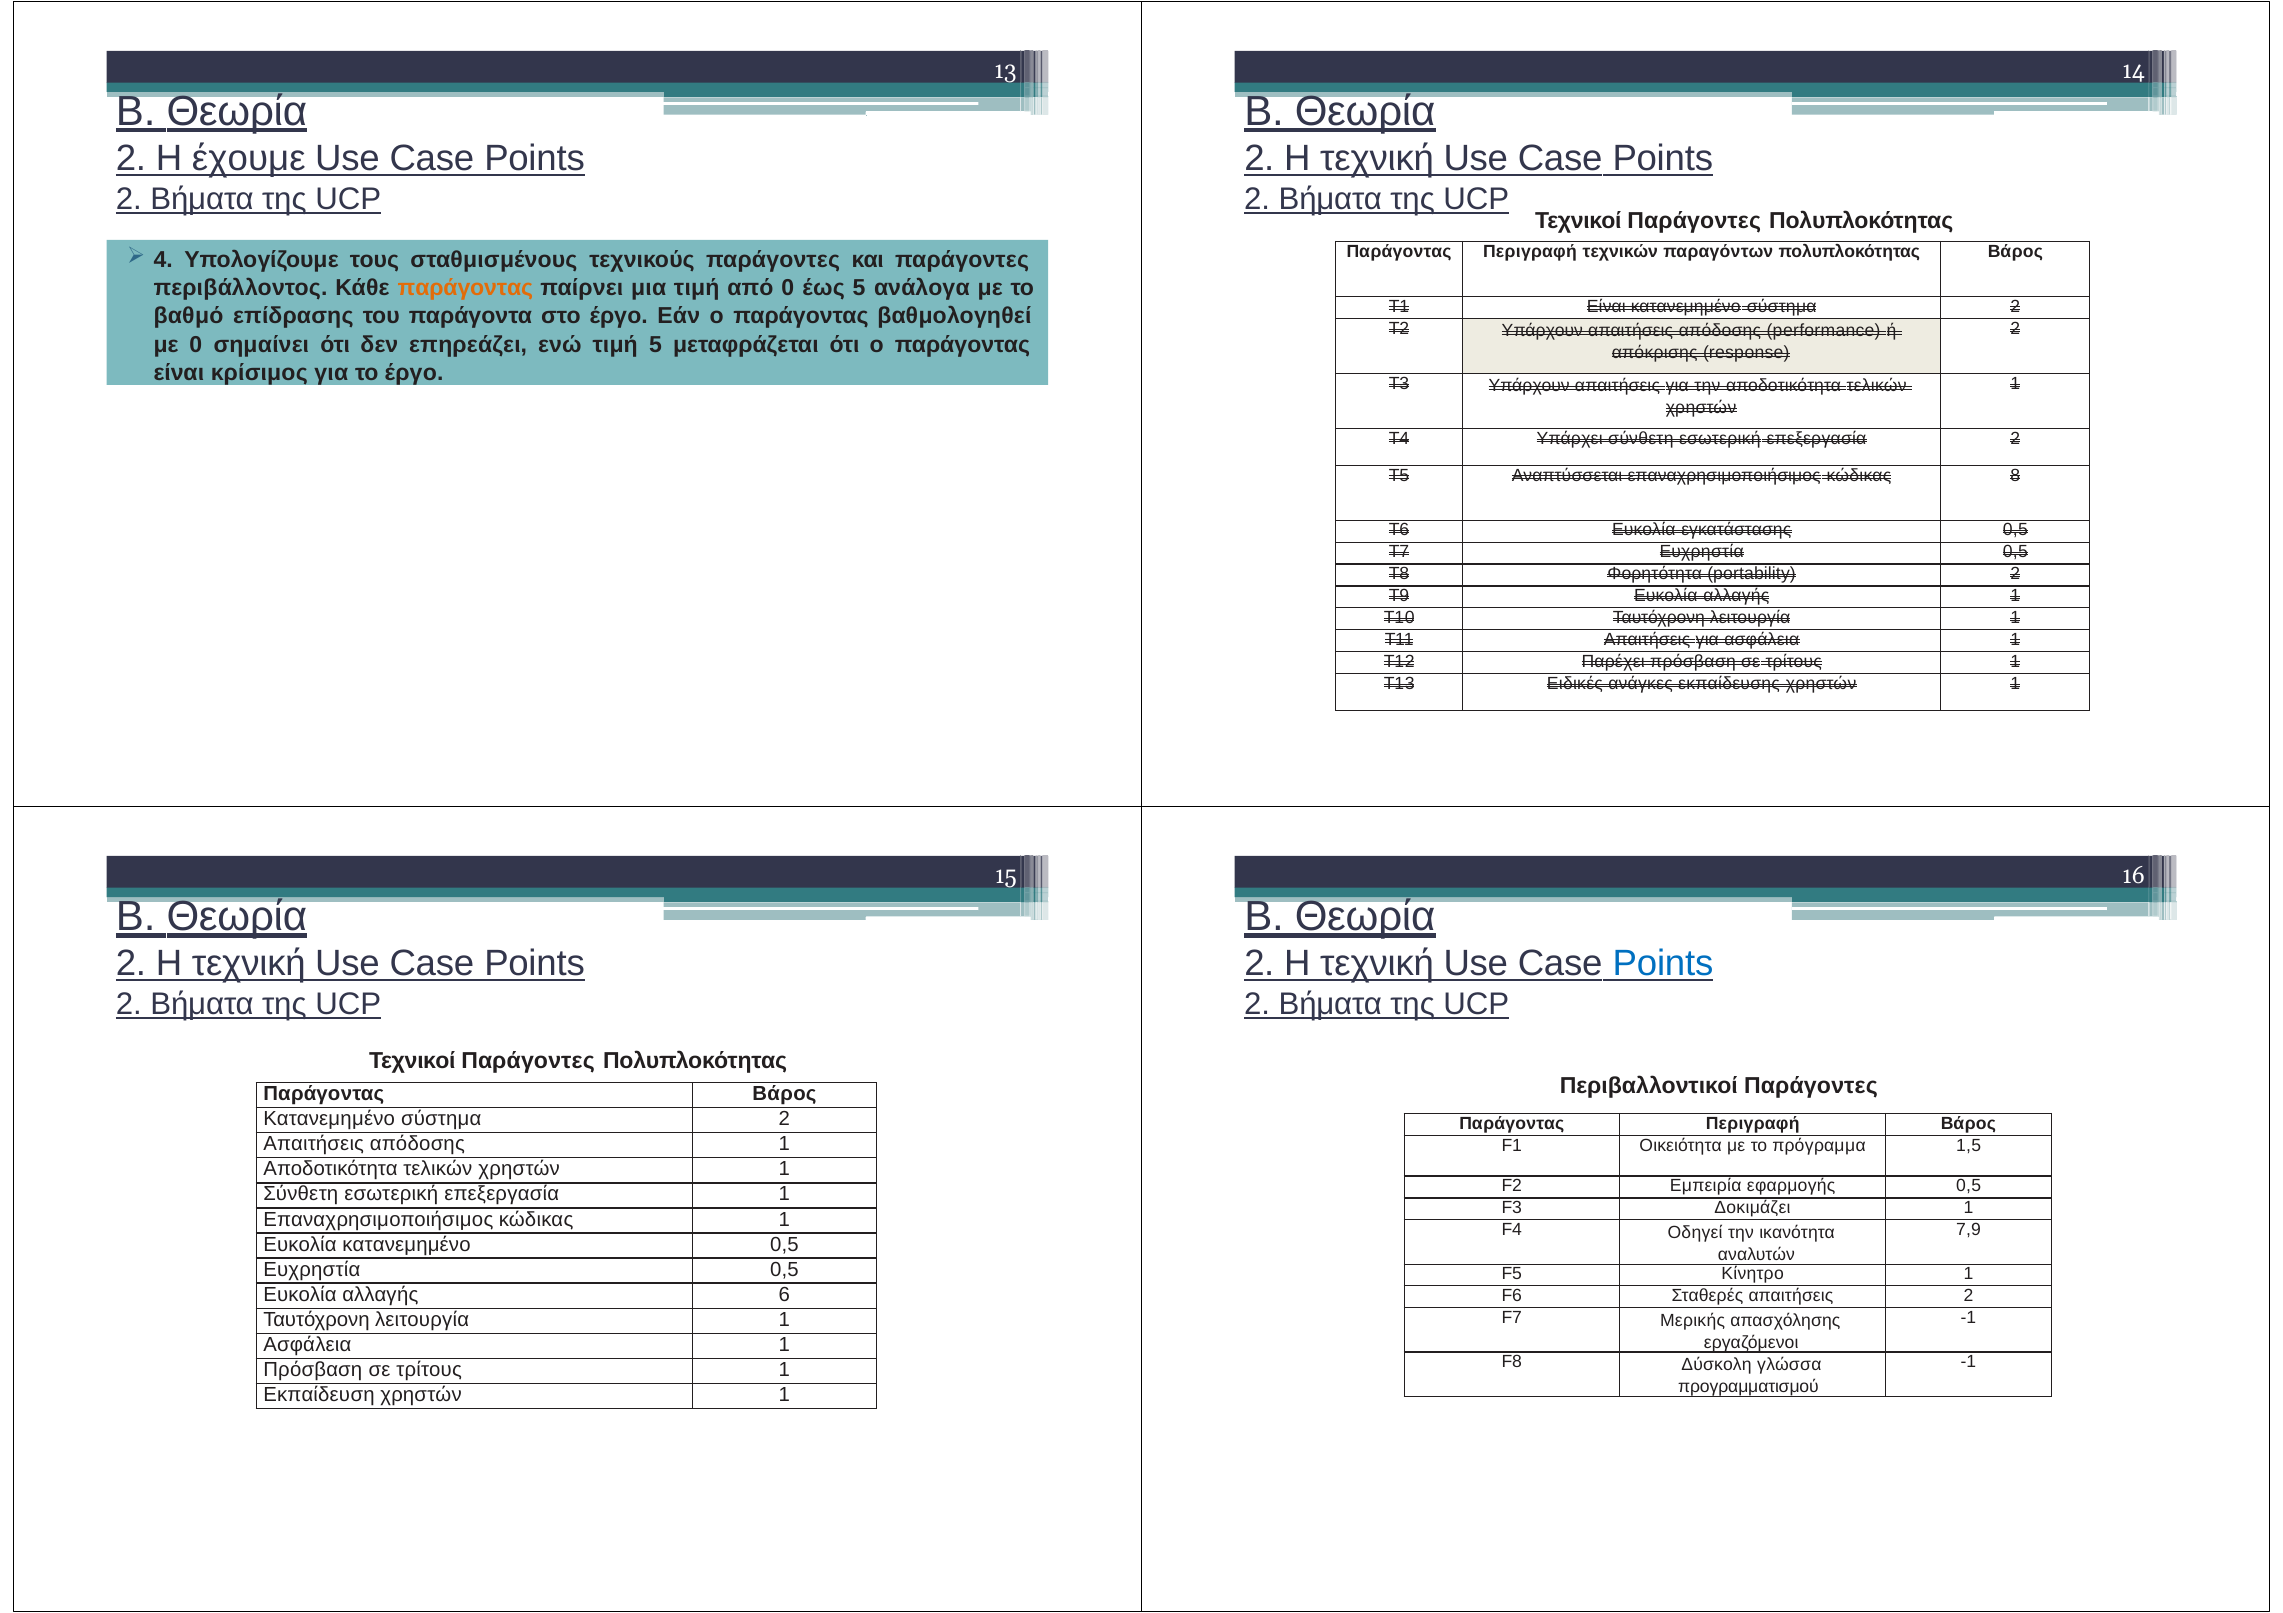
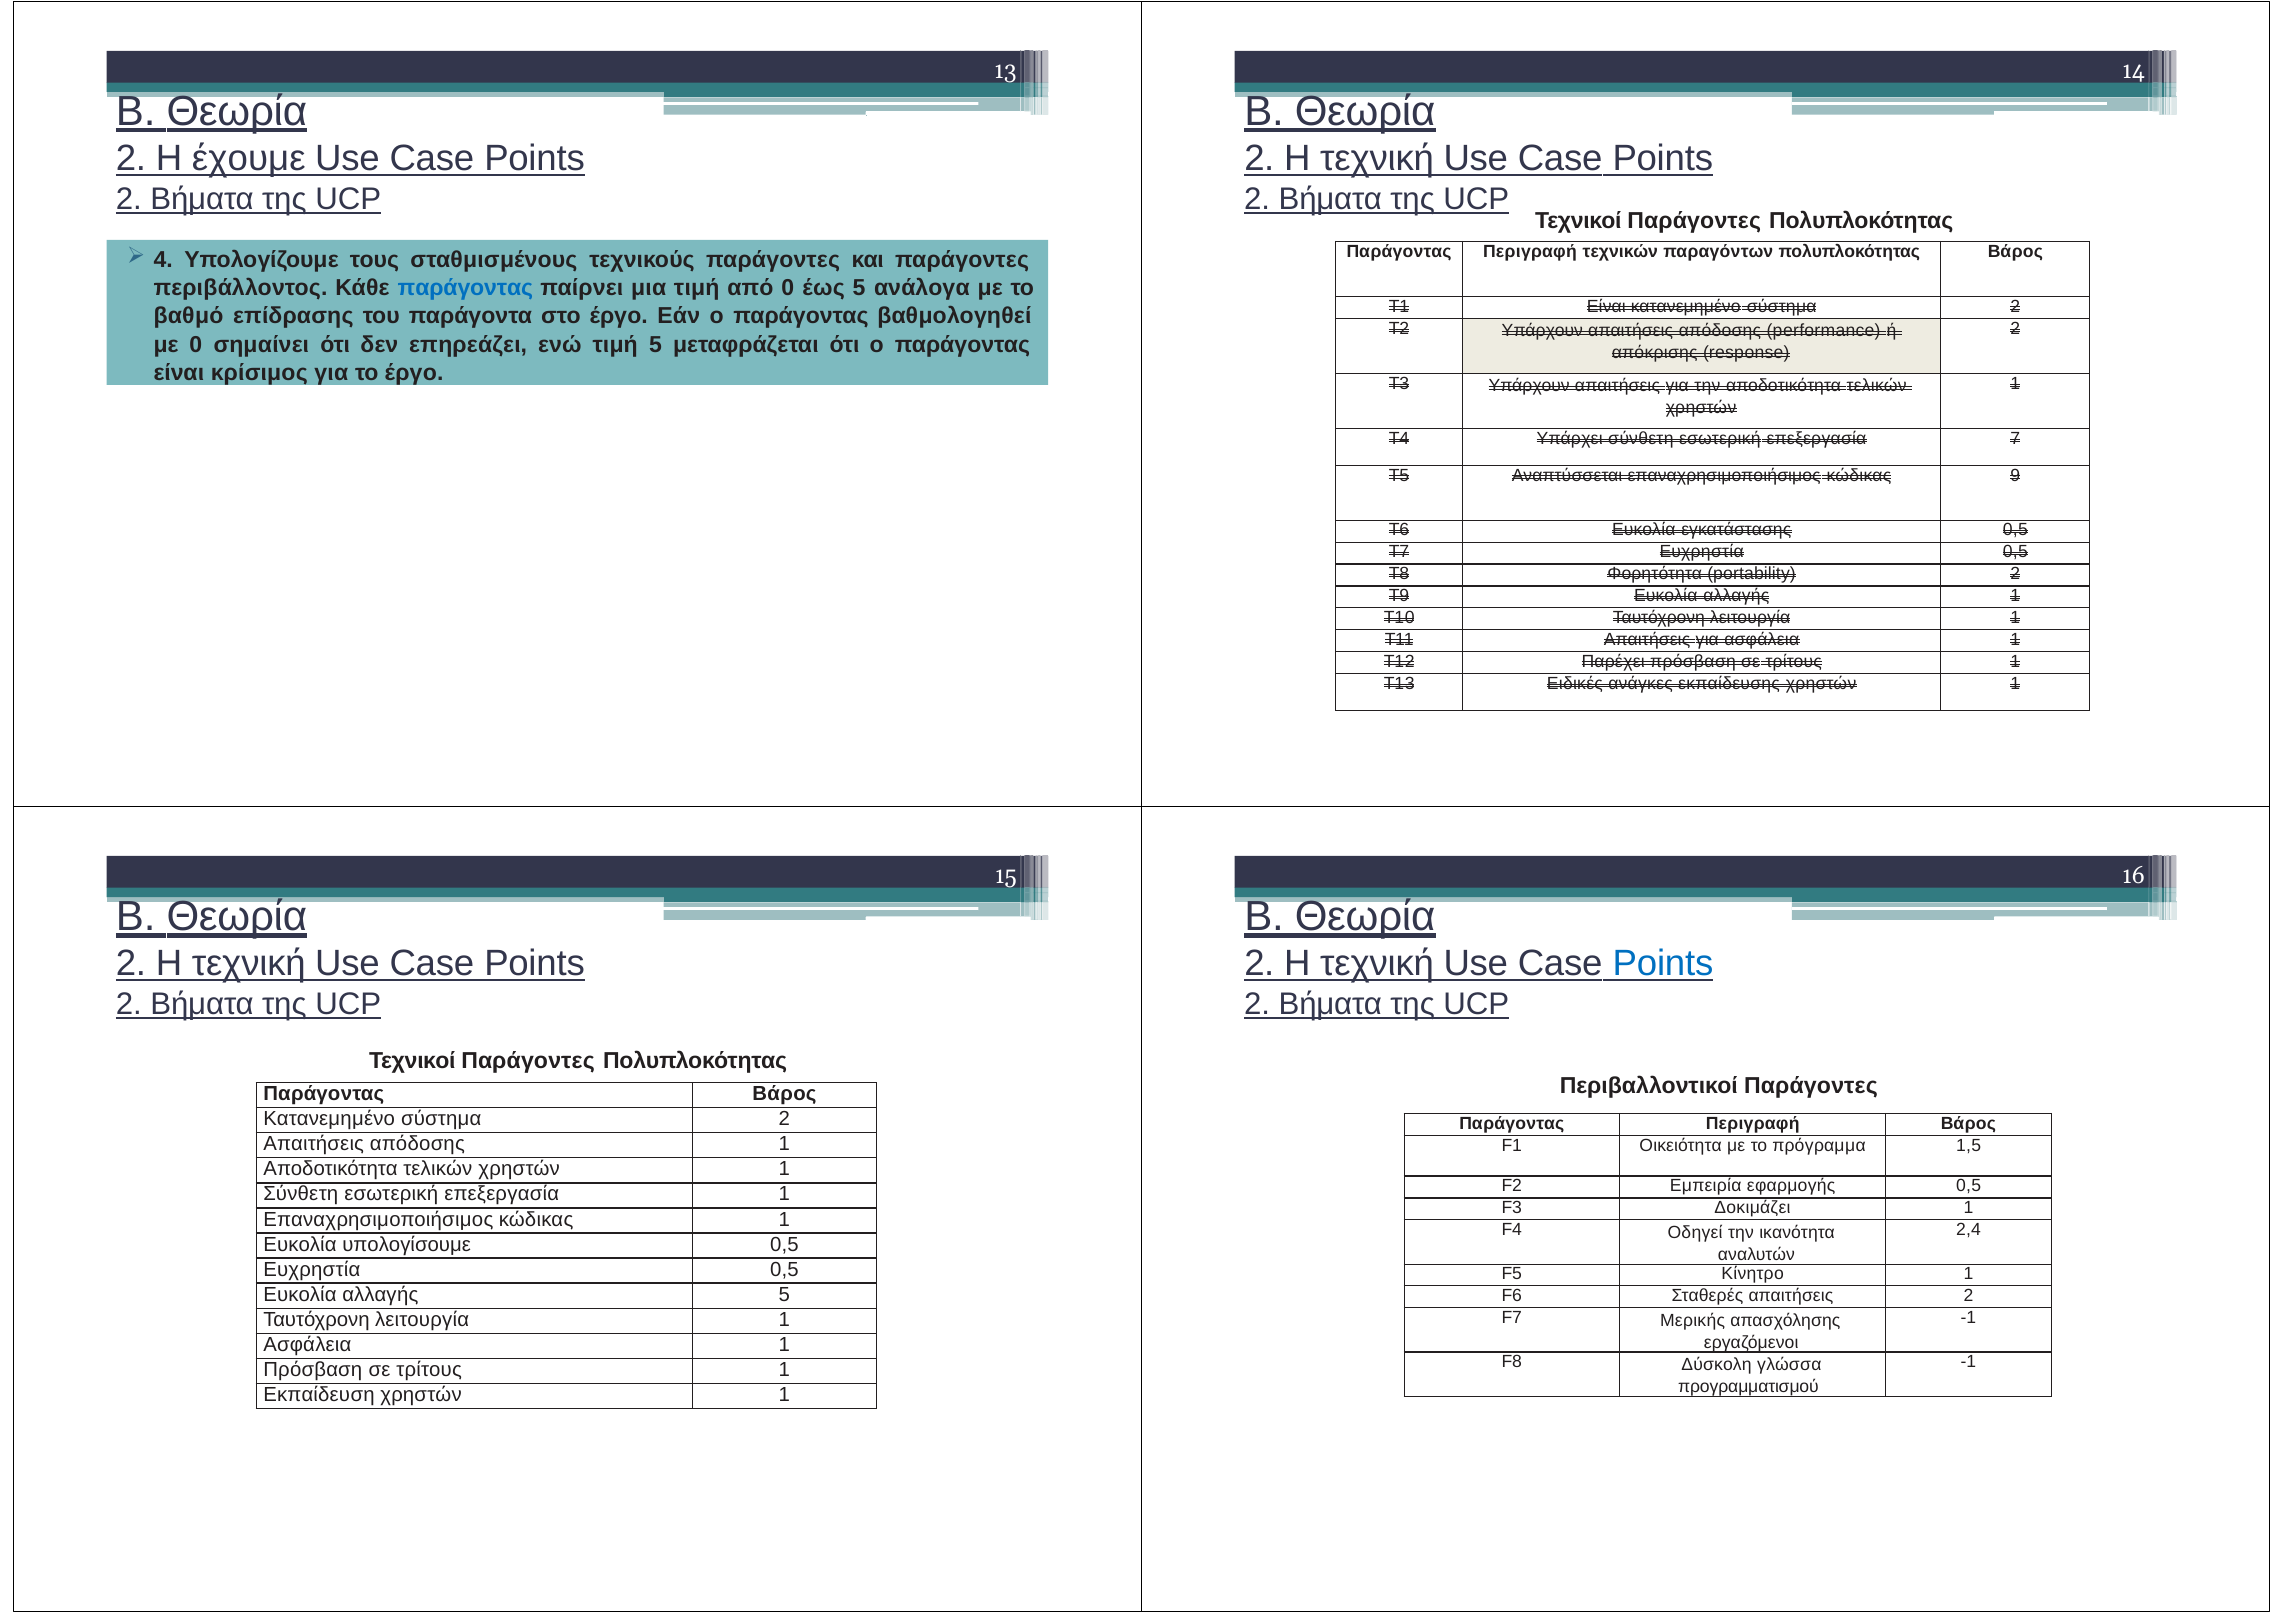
παράγοντας colour: orange -> blue (465, 288)
επεξεργασία 2: 2 -> 7 (2015, 439)
8: 8 -> 9 (2015, 475)
7,9: 7,9 -> 2,4 (1968, 1230)
Ευκολία κατανεμημένο: κατανεμημένο -> υπολογίσουμε (407, 1245)
αλλαγής 6: 6 -> 5 (784, 1295)
